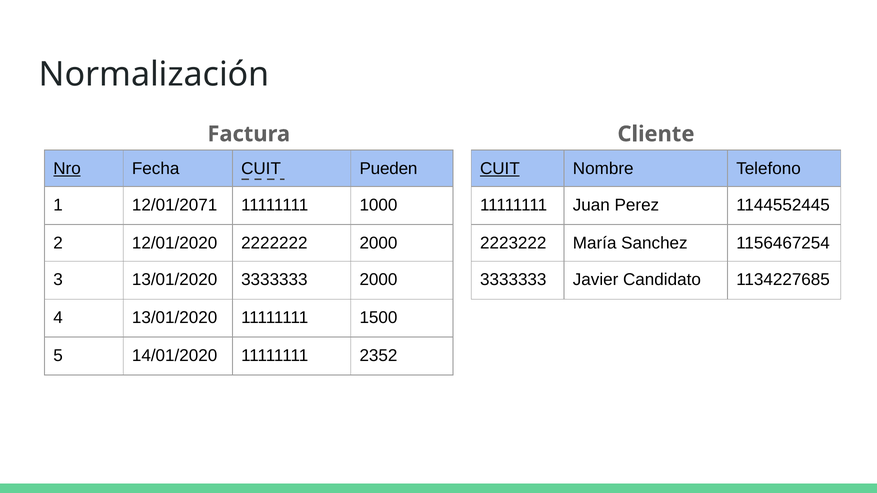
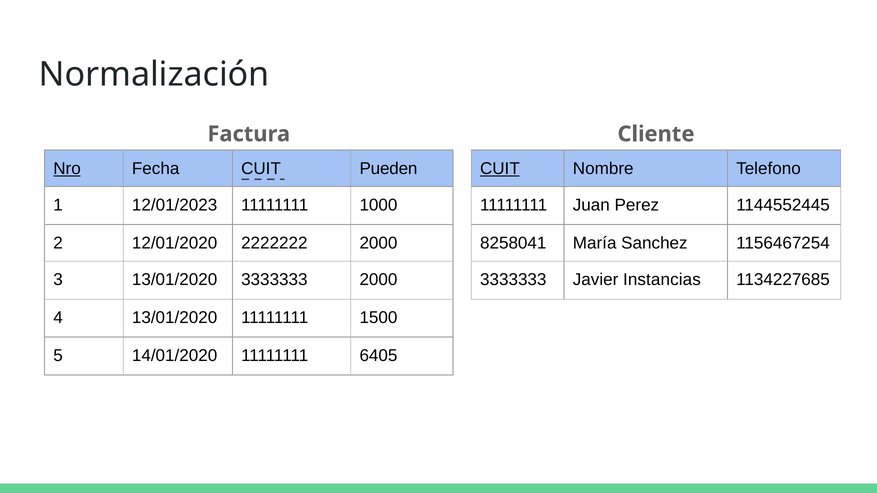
12/01/2071: 12/01/2071 -> 12/01/2023 (175, 205)
2223222: 2223222 -> 8258041 (513, 243)
Candidato: Candidato -> Instancias (662, 280)
2352: 2352 -> 6405 (378, 356)
